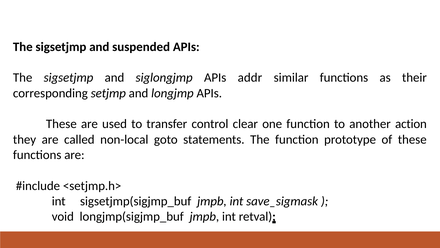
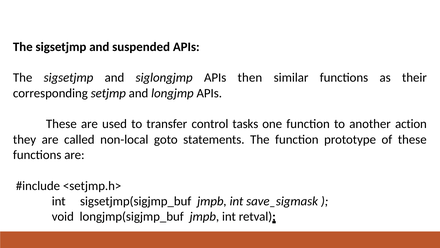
addr: addr -> then (250, 78)
clear: clear -> tasks (245, 124)
